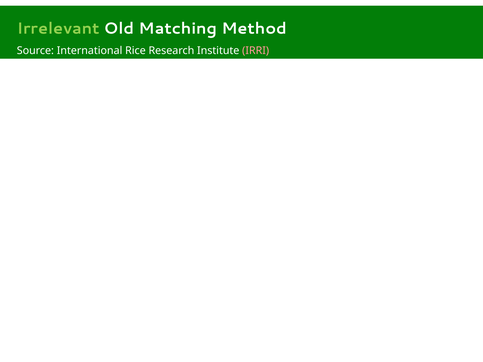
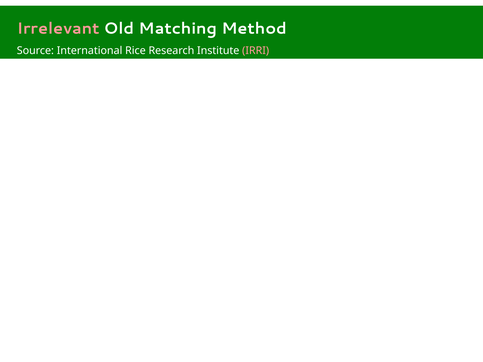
Irrelevant colour: light green -> pink (58, 29)
